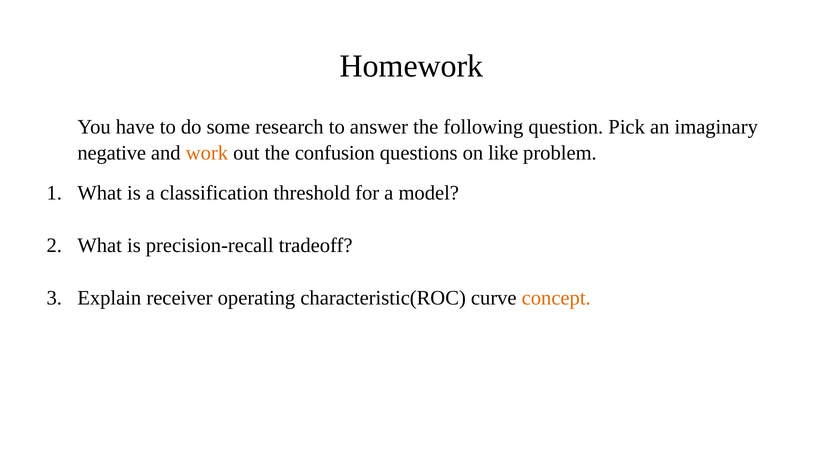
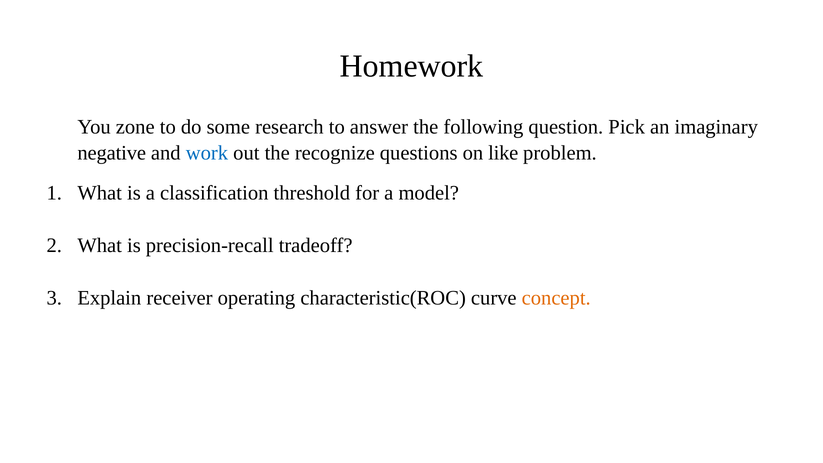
have: have -> zone (135, 127)
work colour: orange -> blue (207, 153)
confusion: confusion -> recognize (335, 153)
